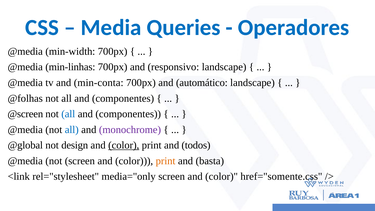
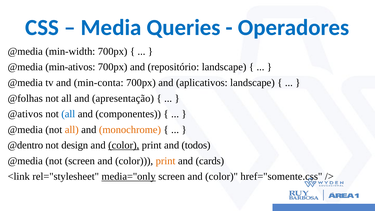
min-linhas: min-linhas -> min-ativos (70, 67)
responsivo: responsivo -> repositório (173, 67)
automático: automático -> aplicativos (202, 83)
componentes: componentes -> apresentação (123, 98)
@screen: @screen -> @ativos (25, 114)
all colour: blue -> orange (72, 130)
monochrome colour: purple -> orange (130, 130)
@global: @global -> @dentro (25, 145)
basta: basta -> cards (210, 161)
media="only underline: none -> present (129, 176)
